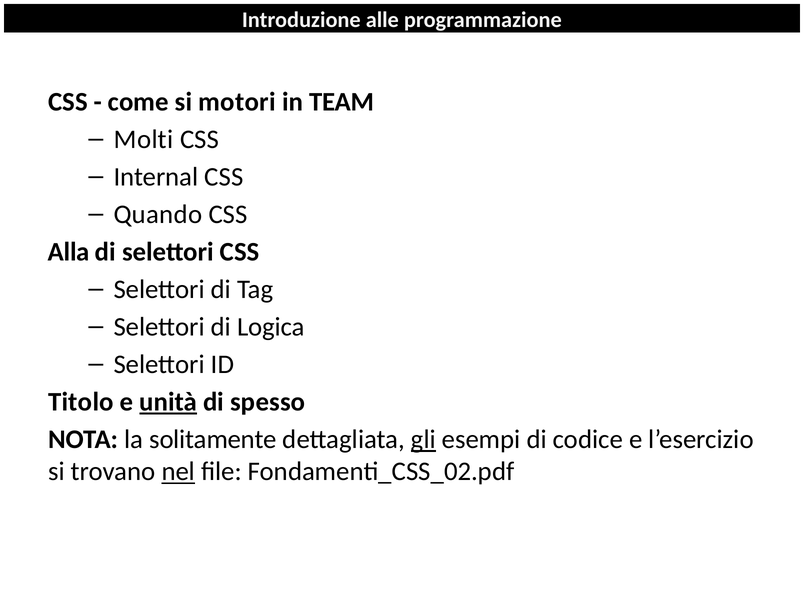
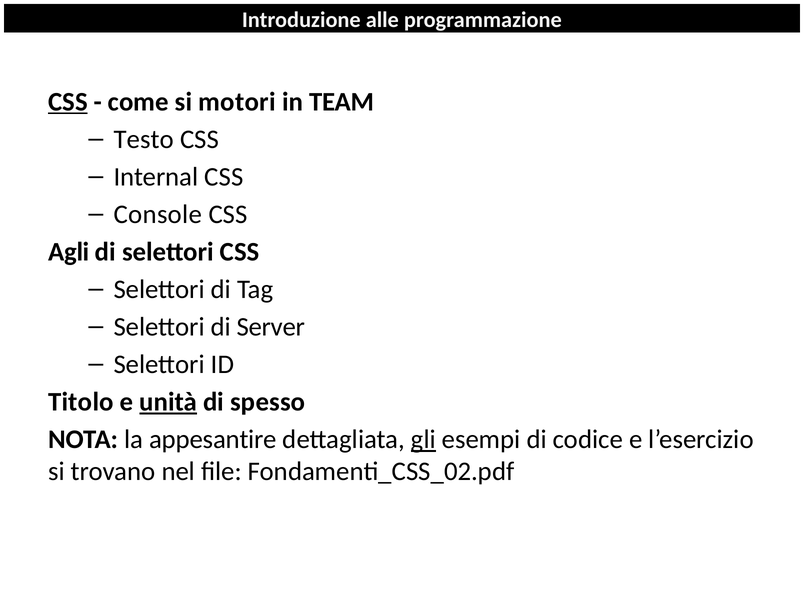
CSS underline: none -> present (68, 102)
Molti: Molti -> Testo (144, 139)
Quando: Quando -> Console (158, 214)
Alla: Alla -> Agli (69, 252)
Logica: Logica -> Server (271, 327)
solitamente: solitamente -> appesantire (213, 439)
nel underline: present -> none (178, 472)
